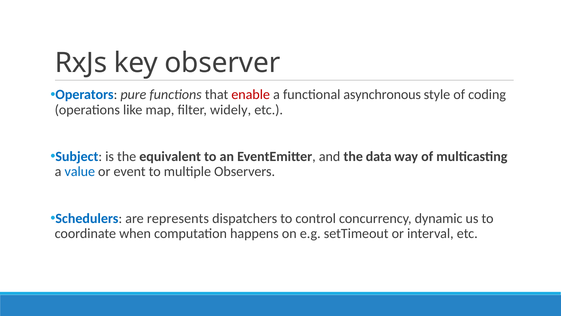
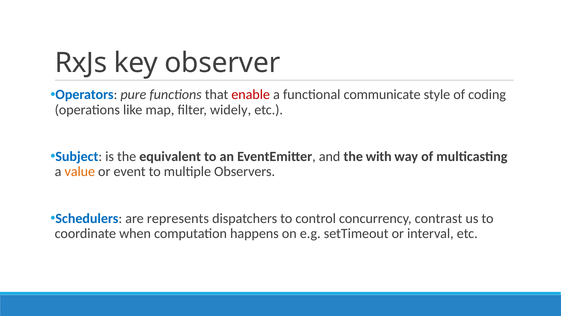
asynchronous: asynchronous -> communicate (382, 95)
data: data -> with (379, 156)
value colour: blue -> orange (80, 171)
dynamic: dynamic -> contrast (438, 218)
